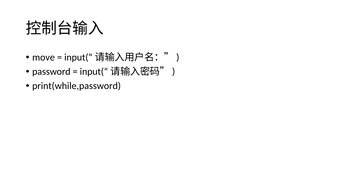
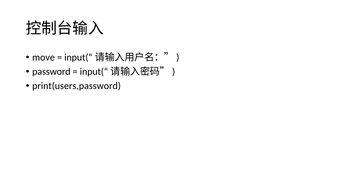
print(while,password: print(while,password -> print(users,password (77, 86)
